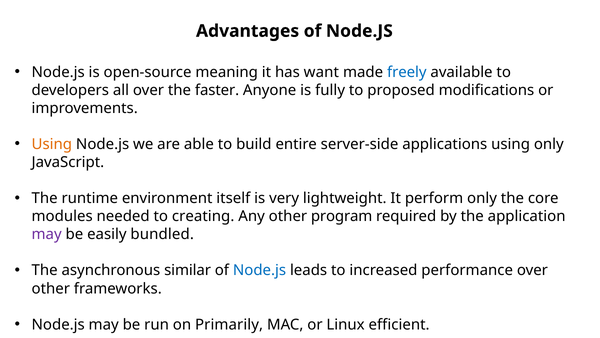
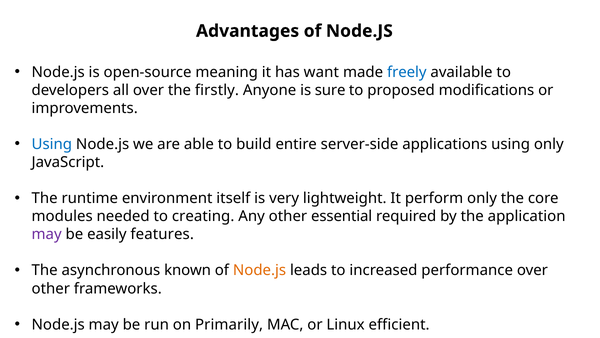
faster: faster -> firstly (217, 90)
fully: fully -> sure (330, 90)
Using colour: orange -> blue (52, 144)
program: program -> essential (342, 216)
bundled: bundled -> features (162, 234)
similar: similar -> known (188, 270)
Node.js colour: blue -> orange (260, 270)
